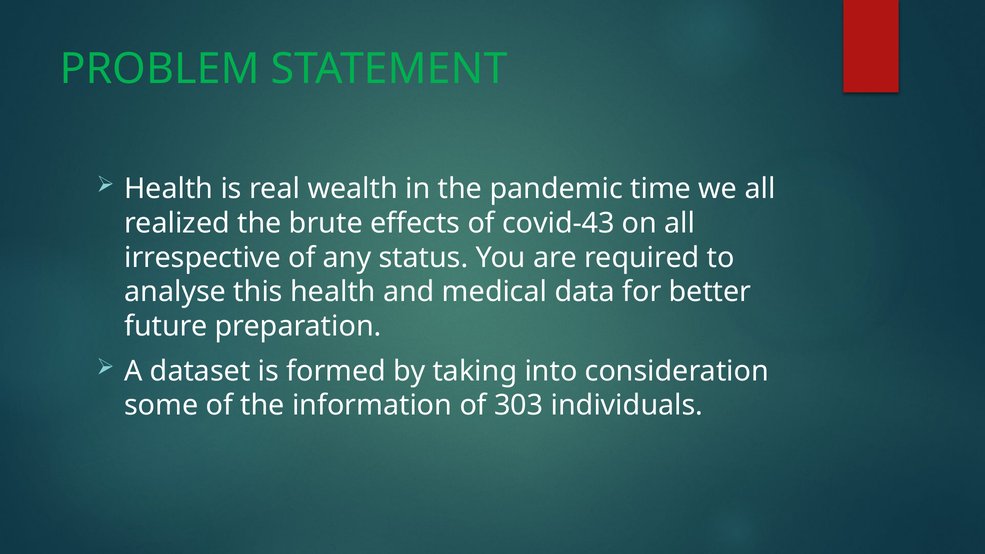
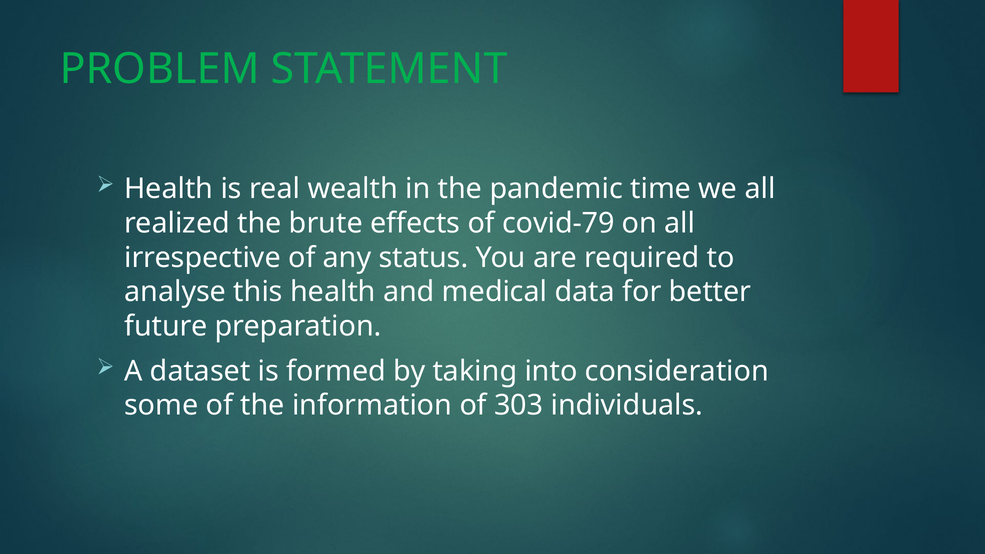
covid-43: covid-43 -> covid-79 (558, 223)
